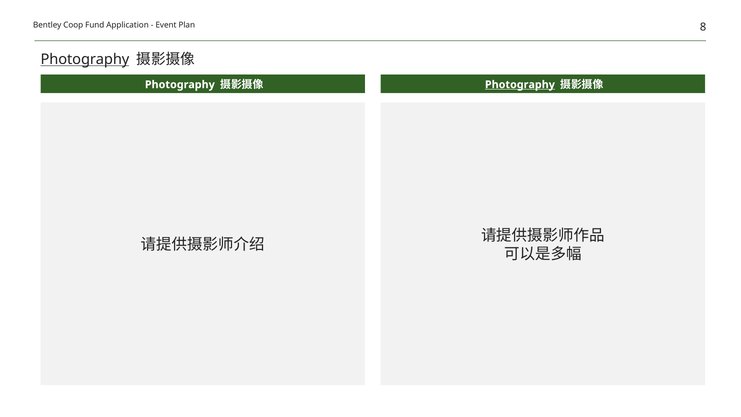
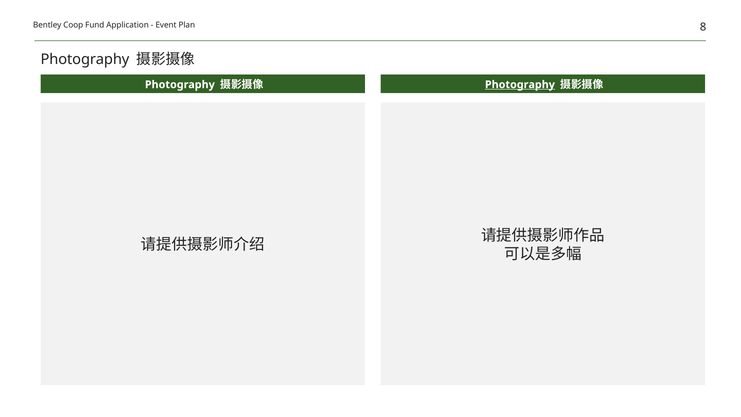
Photography underline: present -> none (85, 59)
